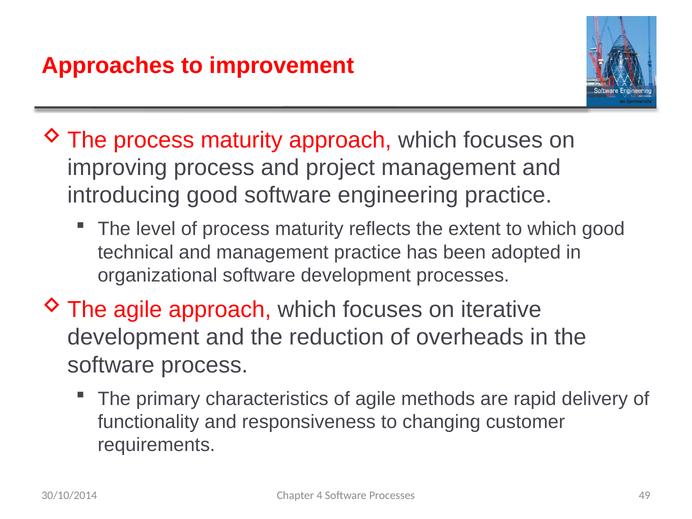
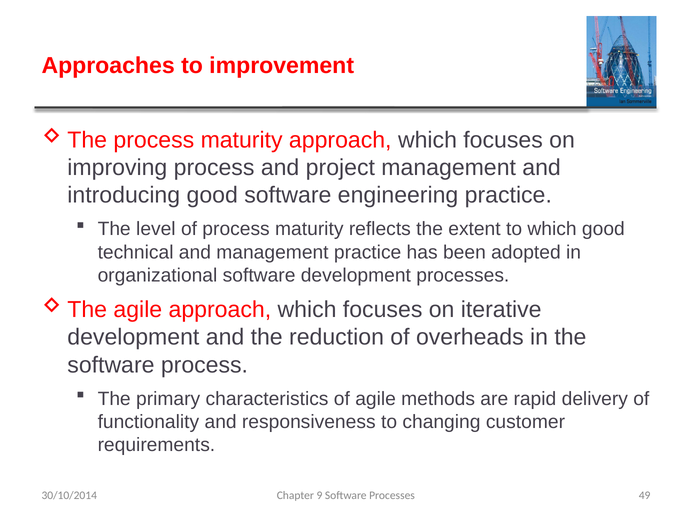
4: 4 -> 9 (319, 496)
